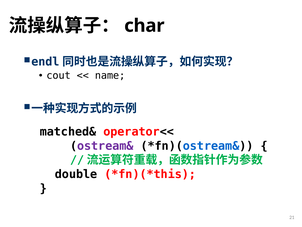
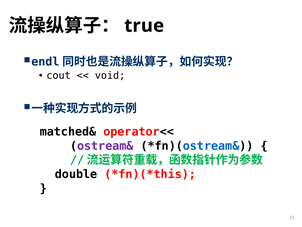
char: char -> true (144, 26)
name: name -> void (110, 75)
